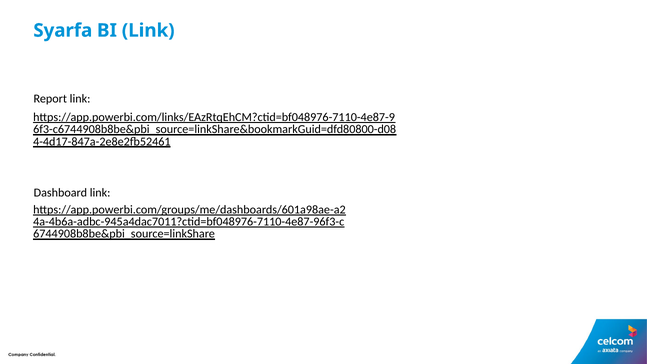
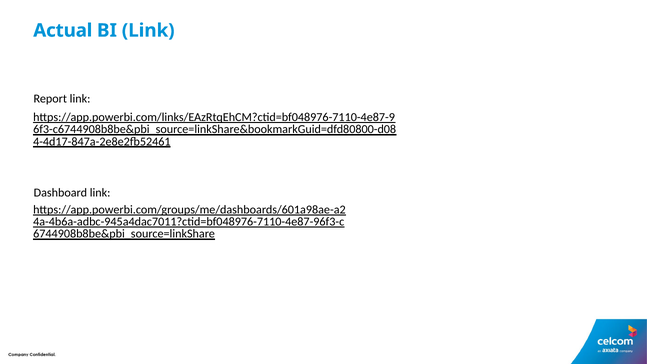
Syarfa: Syarfa -> Actual (63, 30)
